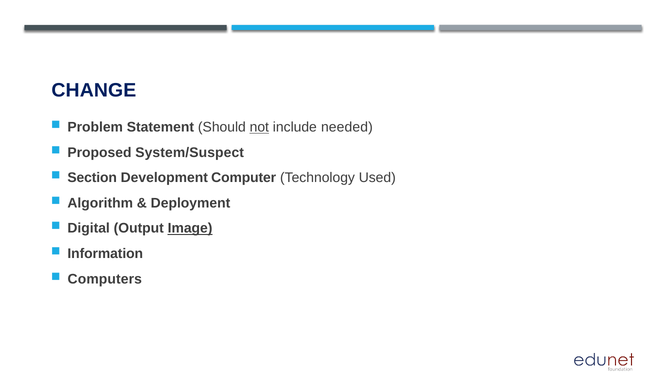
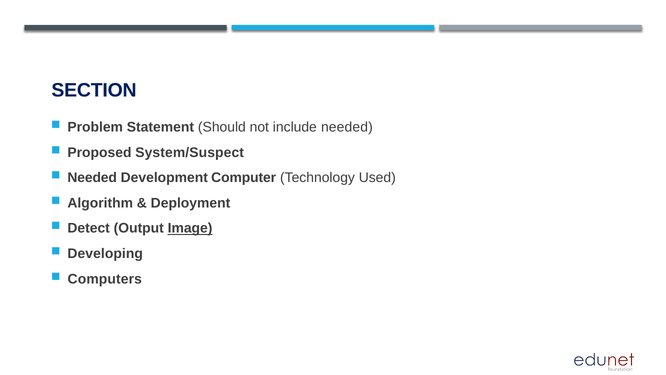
CHANGE: CHANGE -> SECTION (94, 90)
not underline: present -> none (259, 127)
Section: Section -> Needed (92, 178)
Digital: Digital -> Detect (89, 228)
Information: Information -> Developing (105, 253)
